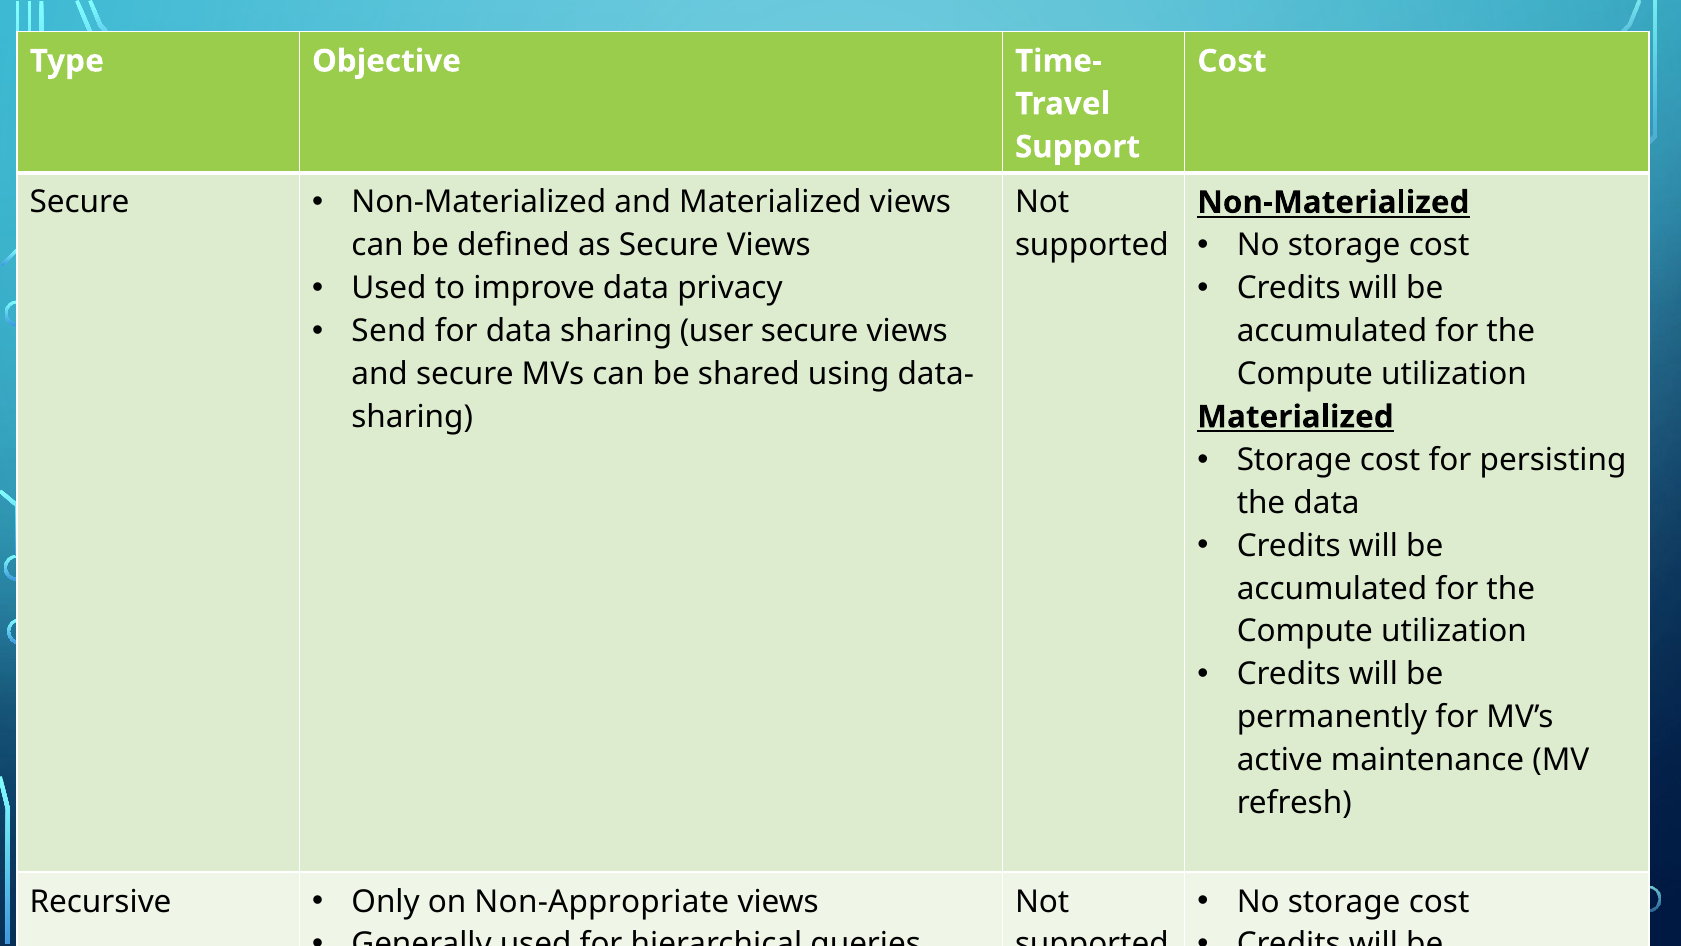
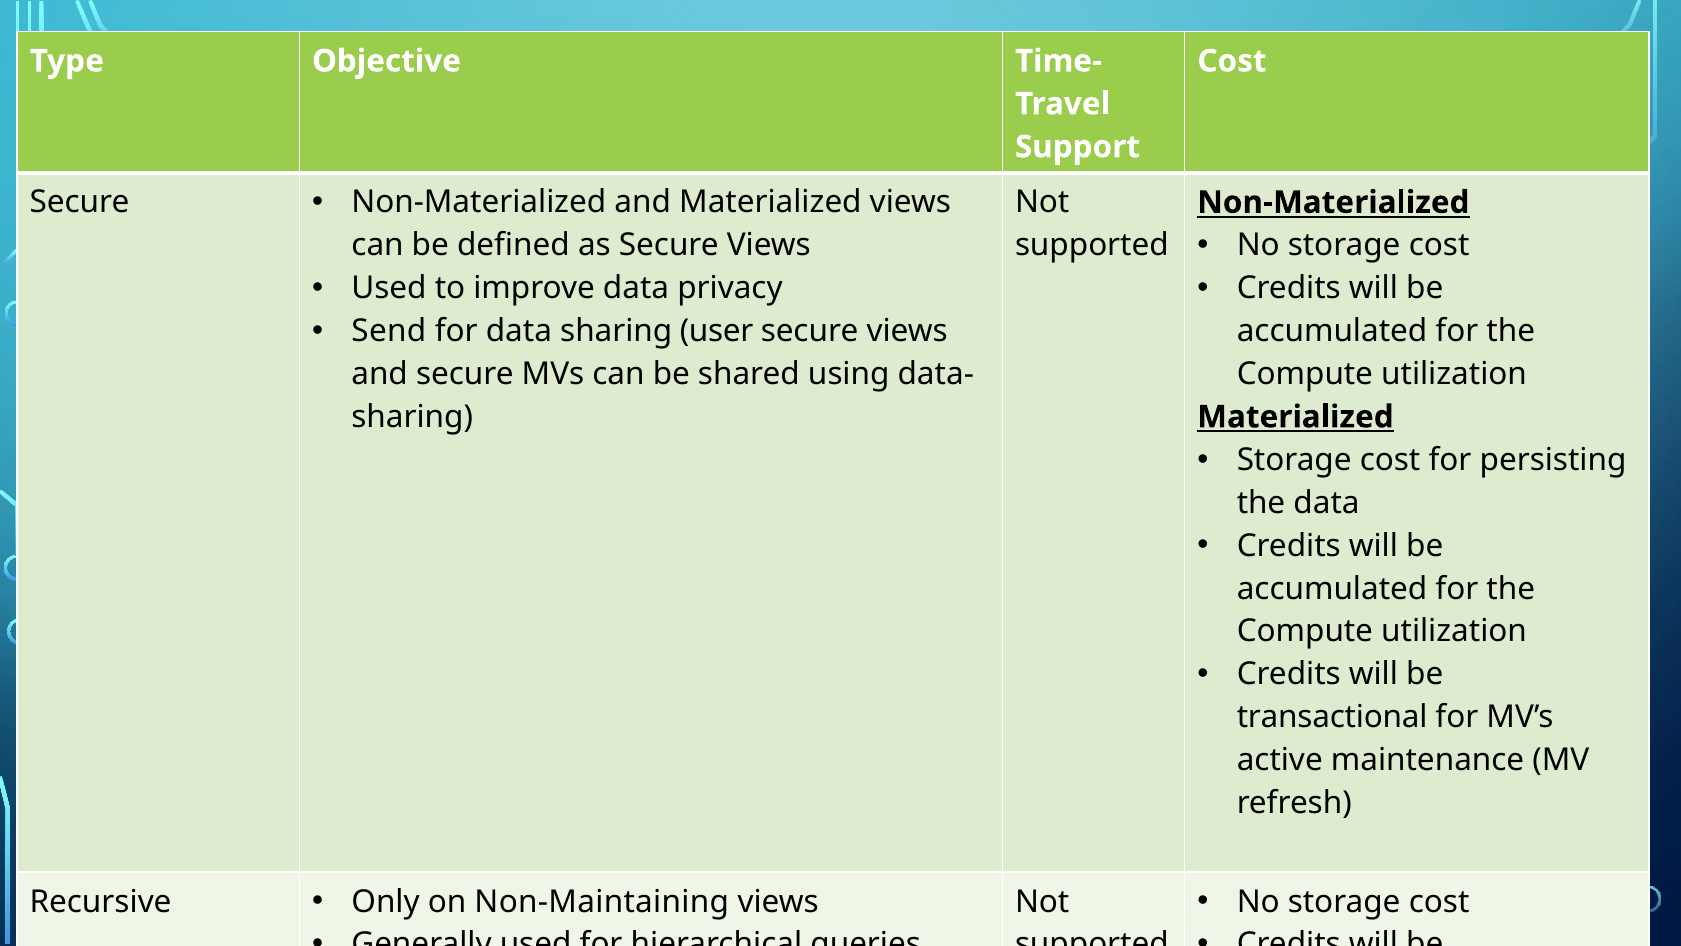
permanently: permanently -> transactional (1332, 717)
Non-Appropriate: Non-Appropriate -> Non-Maintaining (602, 901)
